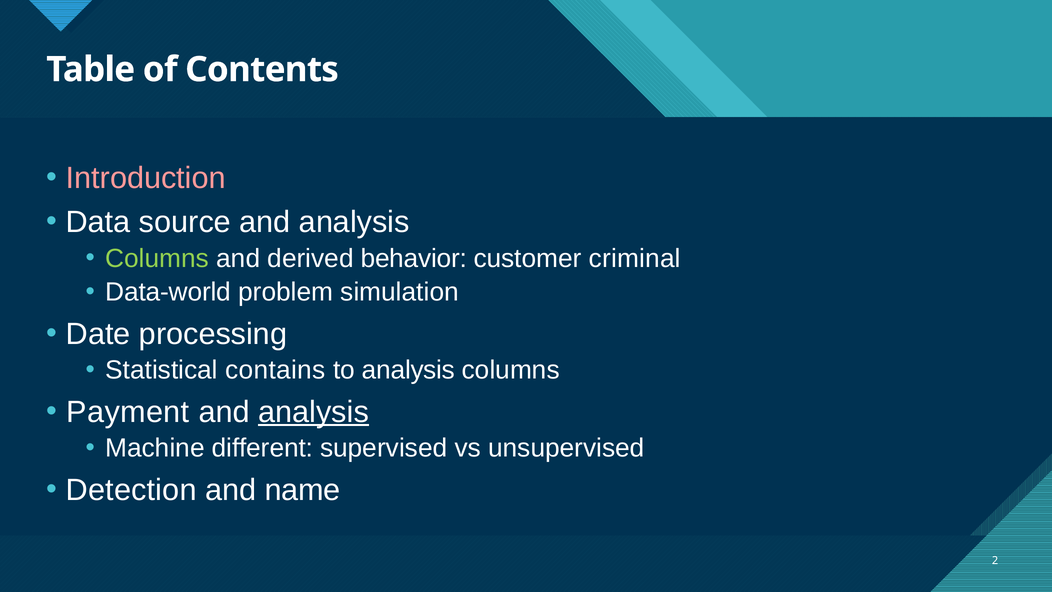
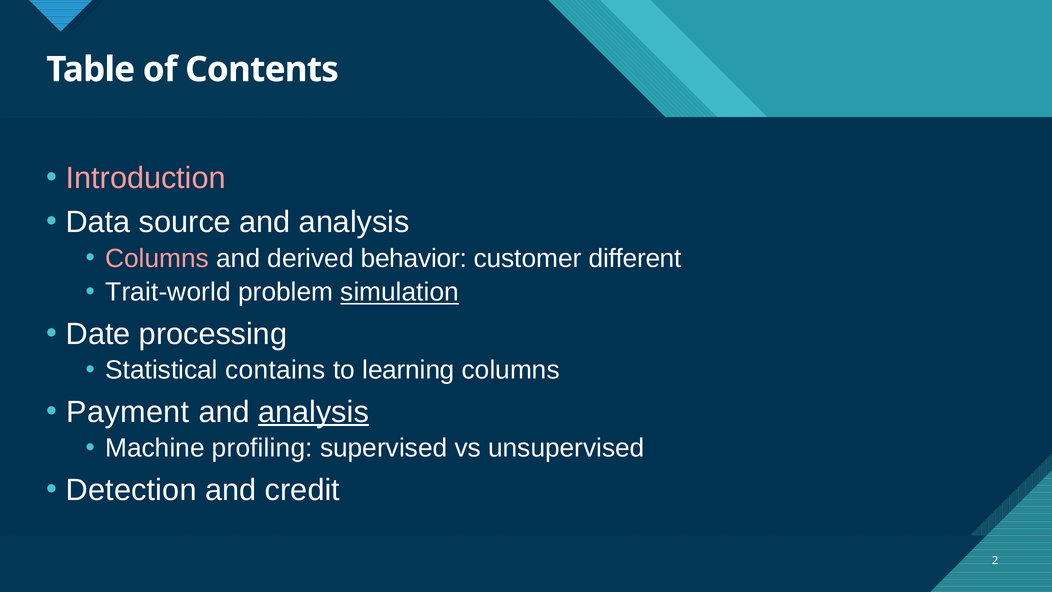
Columns colour: light green -> pink (157, 258)
criminal: criminal -> different (635, 258)
Data-world: Data-world -> Trait-world (168, 292)
simulation underline: none -> present (400, 292)
to analysis: analysis -> learning (408, 370)
different: different -> profiling (262, 448)
name: name -> credit (302, 490)
